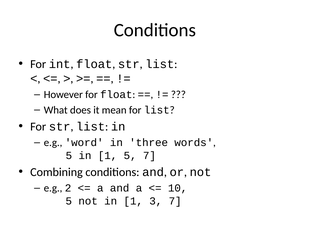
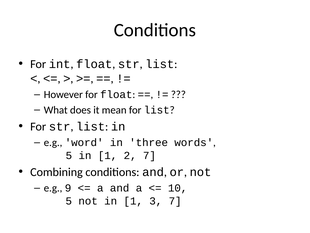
1 5: 5 -> 2 (130, 155)
2: 2 -> 9 (68, 188)
